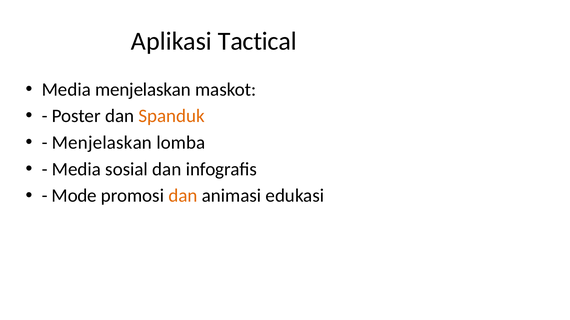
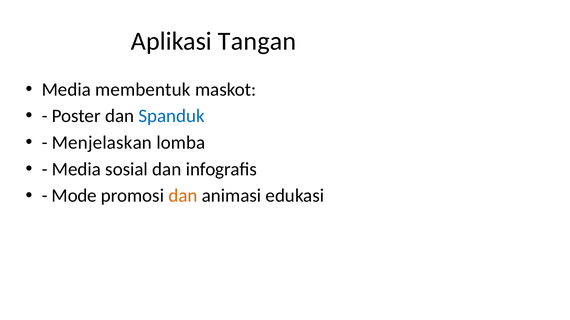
Tactical: Tactical -> Tangan (257, 41)
Media menjelaskan: menjelaskan -> membentuk (143, 90)
Spanduk colour: orange -> blue (172, 116)
